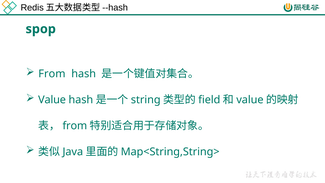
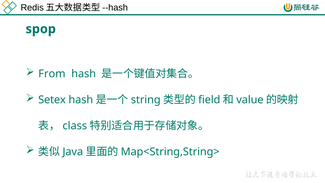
Value: Value -> Setex (52, 100)
from: from -> class (75, 126)
